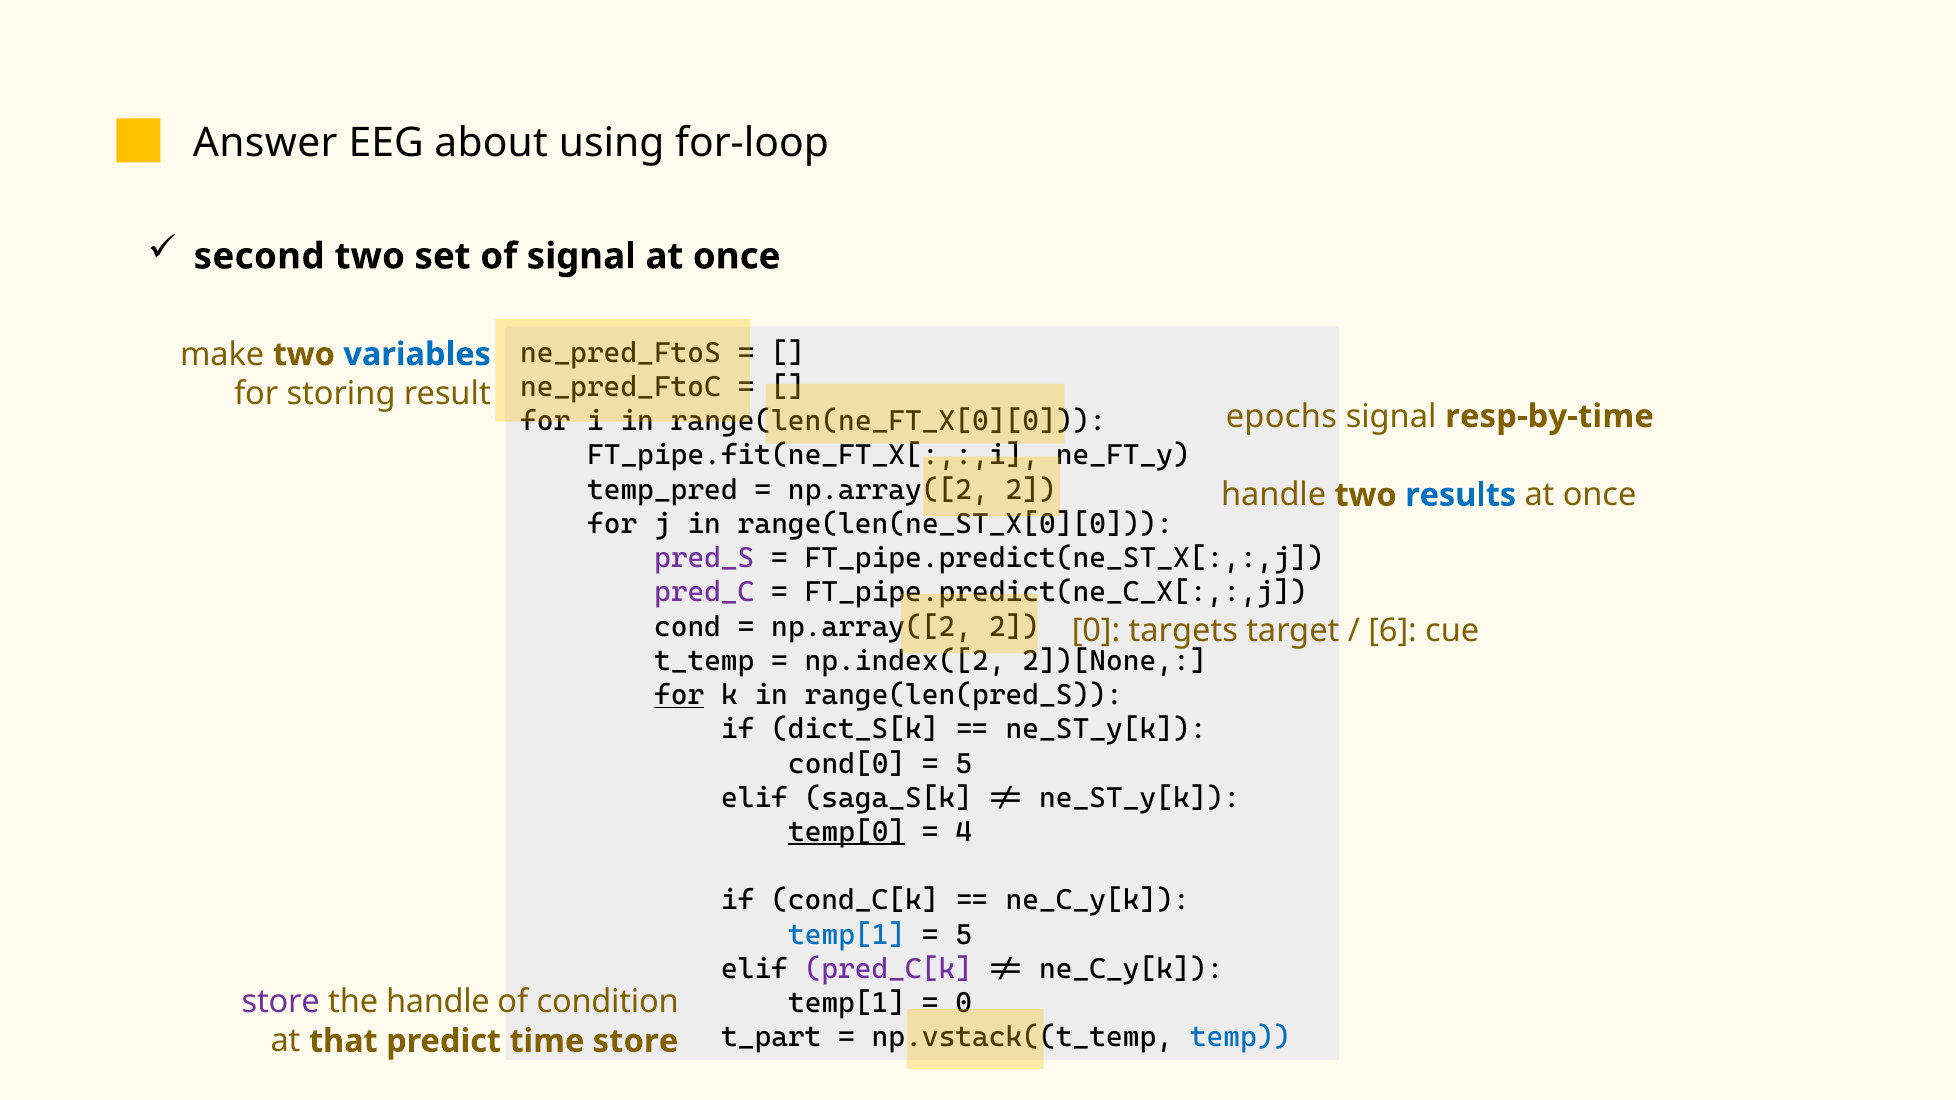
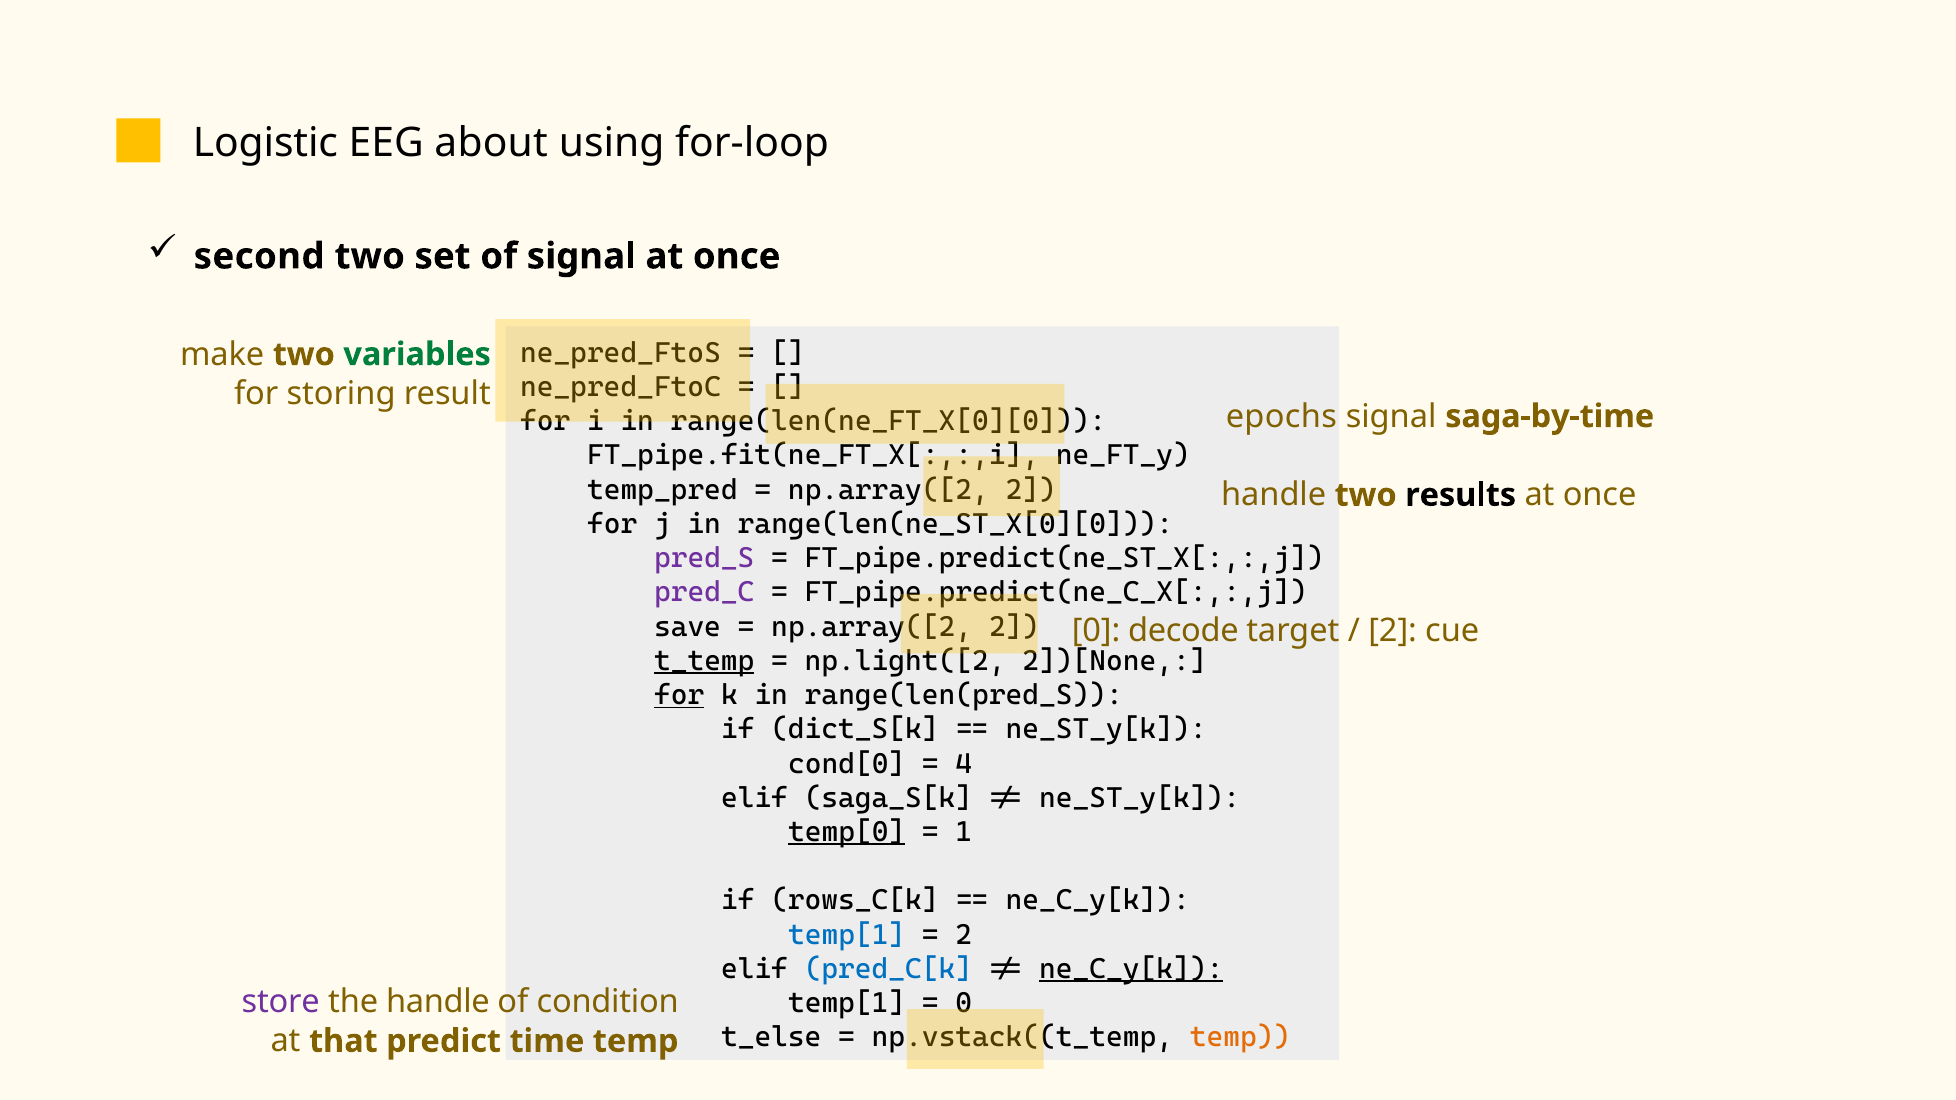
Answer: Answer -> Logistic (265, 143)
variables colour: blue -> green (417, 354)
resp-by-time: resp-by-time -> saga-by-time (1550, 416)
results colour: blue -> black (1461, 495)
cond: cond -> save (688, 627)
targets: targets -> decode (1183, 631)
6: 6 -> 2 (1393, 631)
t_temp underline: none -> present (704, 661)
np.index([2: np.index([2 -> np.light([2 (905, 661)
5: 5 -> 4 (964, 764)
4: 4 -> 1 (964, 832)
cond_C[k: cond_C[k -> rows_C[k (855, 901)
5: 5 -> 2 (964, 935)
pred_C[k colour: purple -> blue (888, 969)
ne_C_y[k underline: none -> present (1131, 969)
t_part: t_part -> t_else (771, 1038)
temp colour: blue -> orange (1240, 1038)
time store: store -> temp (636, 1041)
